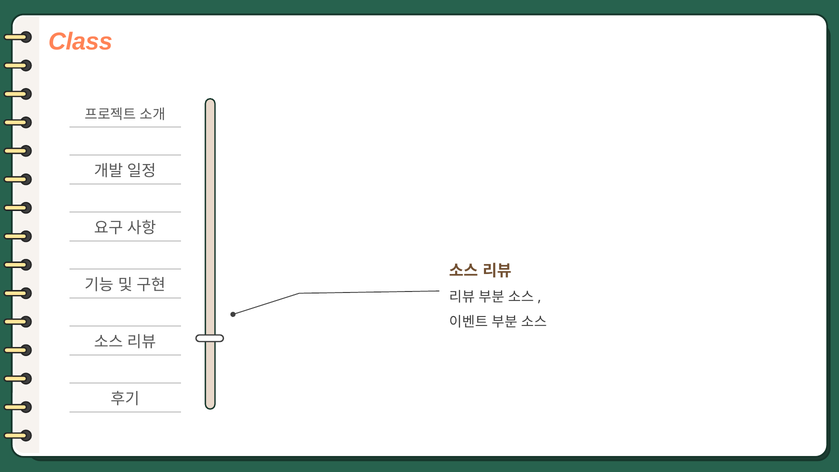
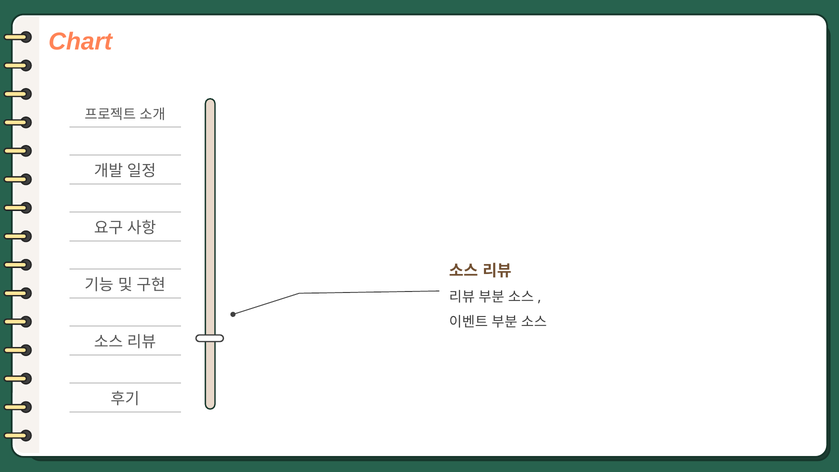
Class: Class -> Chart (80, 42)
